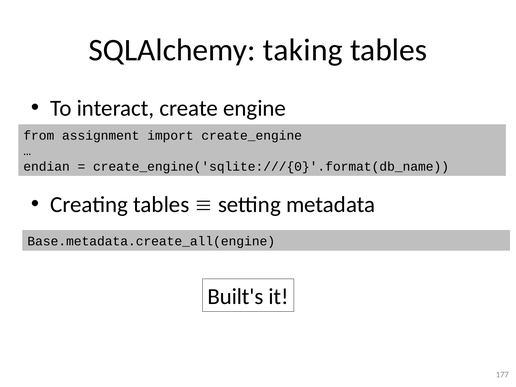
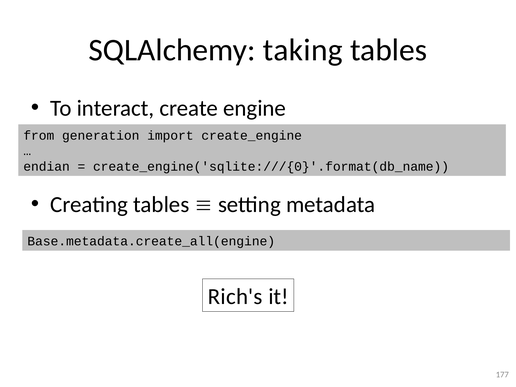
assignment: assignment -> generation (101, 136)
Built's: Built's -> Rich's (235, 297)
